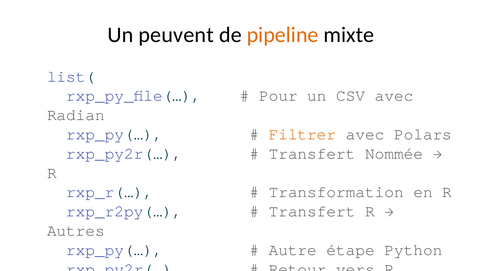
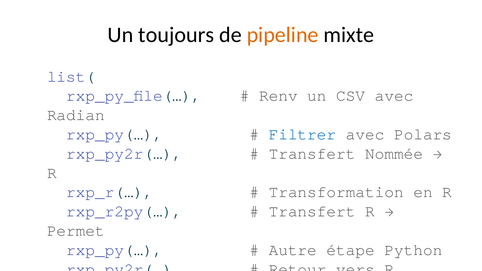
peuvent: peuvent -> toujours (176, 35)
Pour: Pour -> Renv (278, 96)
Filtrer colour: orange -> blue (302, 134)
Autres: Autres -> Permet (76, 231)
